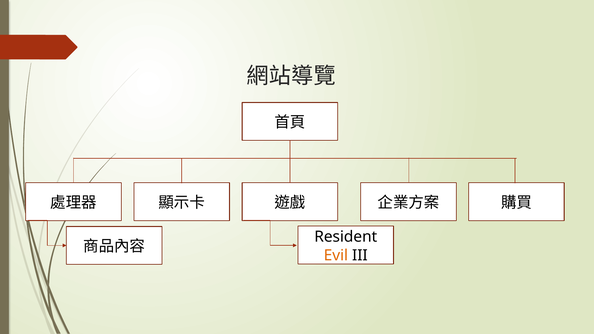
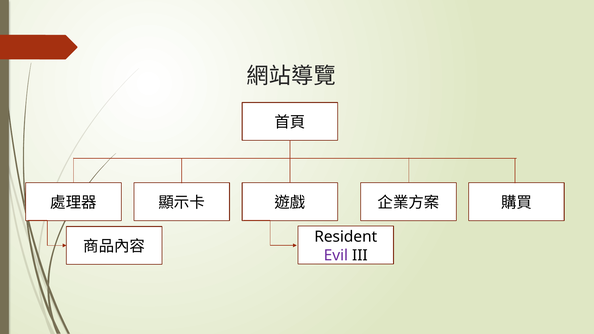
Evil colour: orange -> purple (336, 255)
